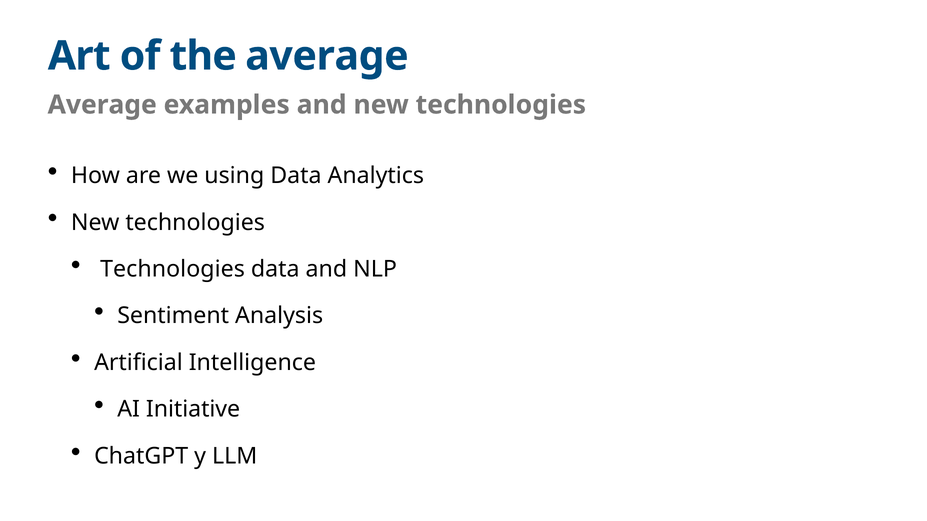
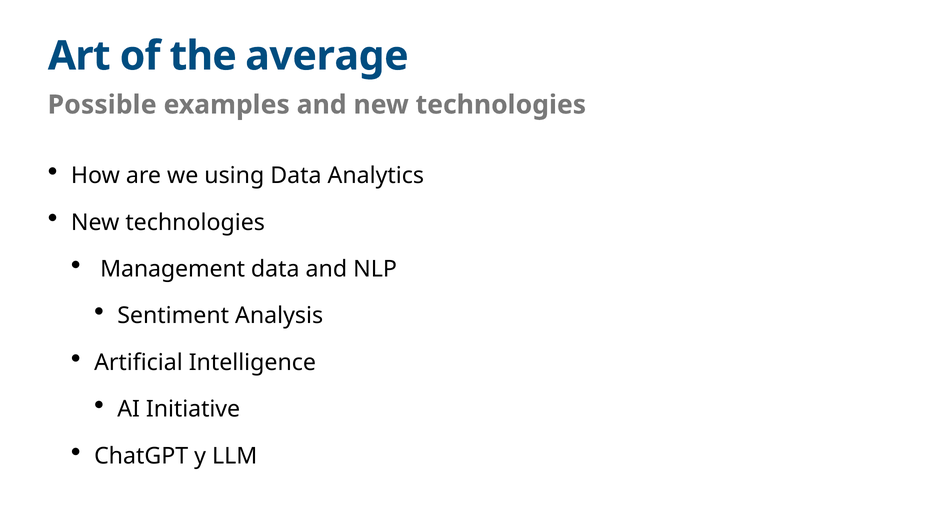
Average: Average -> Possible (102, 105)
Technologies: Technologies -> Management (173, 269)
